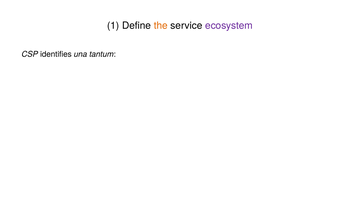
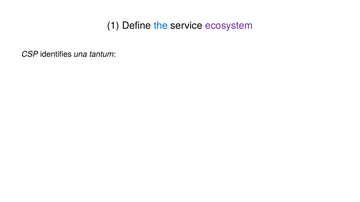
the colour: orange -> blue (161, 26)
